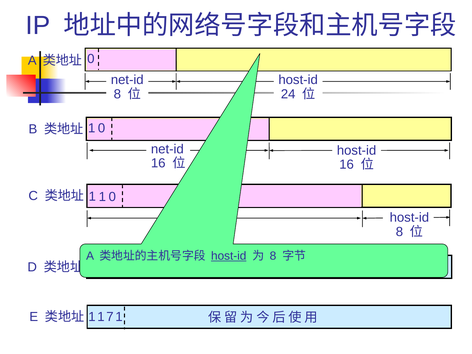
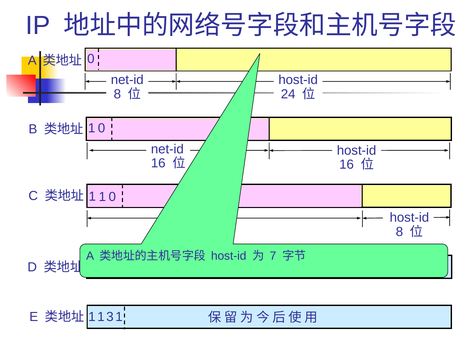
host-id underline: present -> none (229, 256)
8: 8 -> 7 (273, 256)
7: 7 -> 3 (110, 317)
